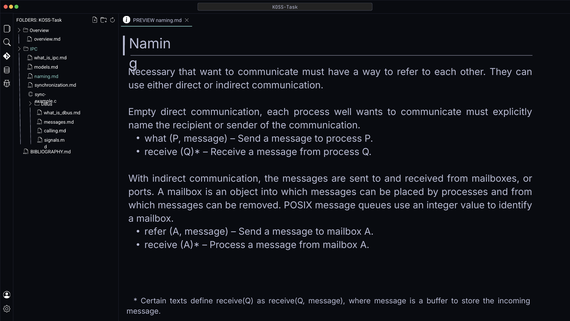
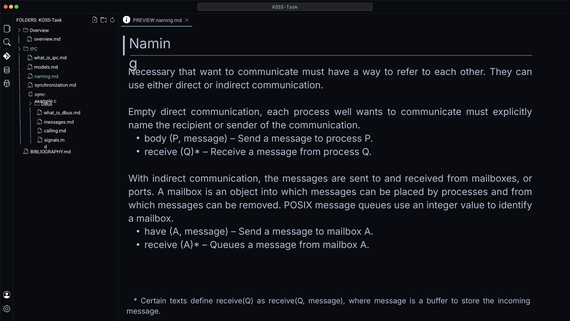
what: what -> body (156, 138)
refer: refer -> have (155, 232)
Process: Process -> Queues (227, 245)
